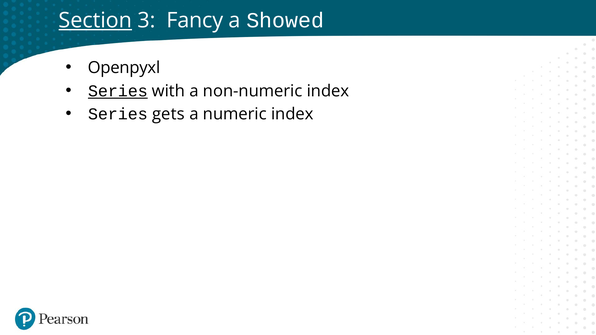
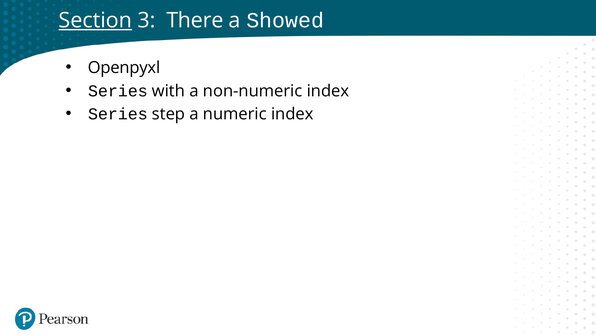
Fancy: Fancy -> There (195, 20)
Series underline: present -> none (118, 91)
gets: gets -> step (169, 114)
